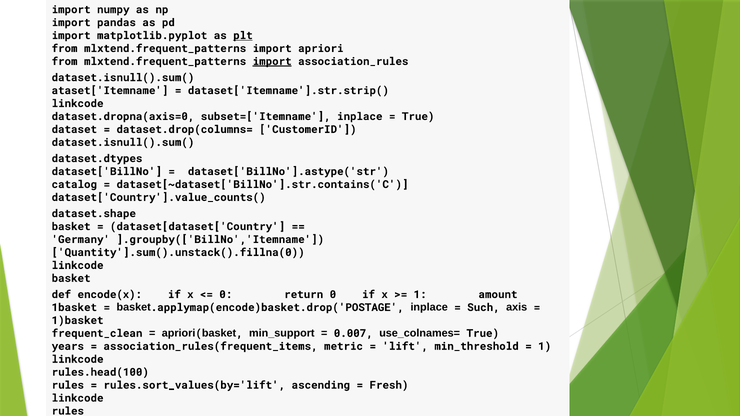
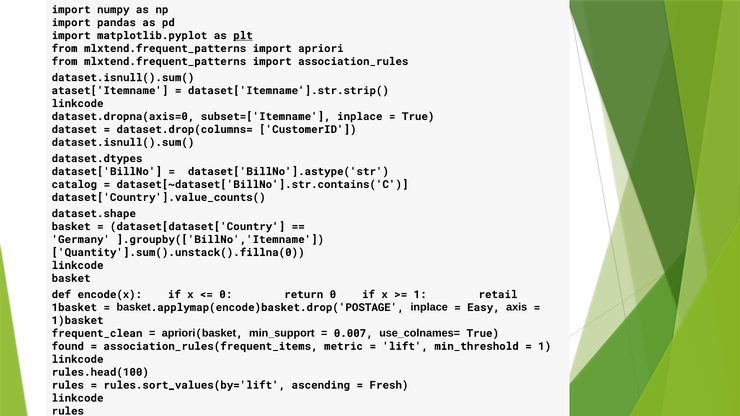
import underline: present -> none (272, 61)
amount: amount -> retail (498, 295)
Such: Such -> Easy (483, 308)
years: years -> found (68, 346)
